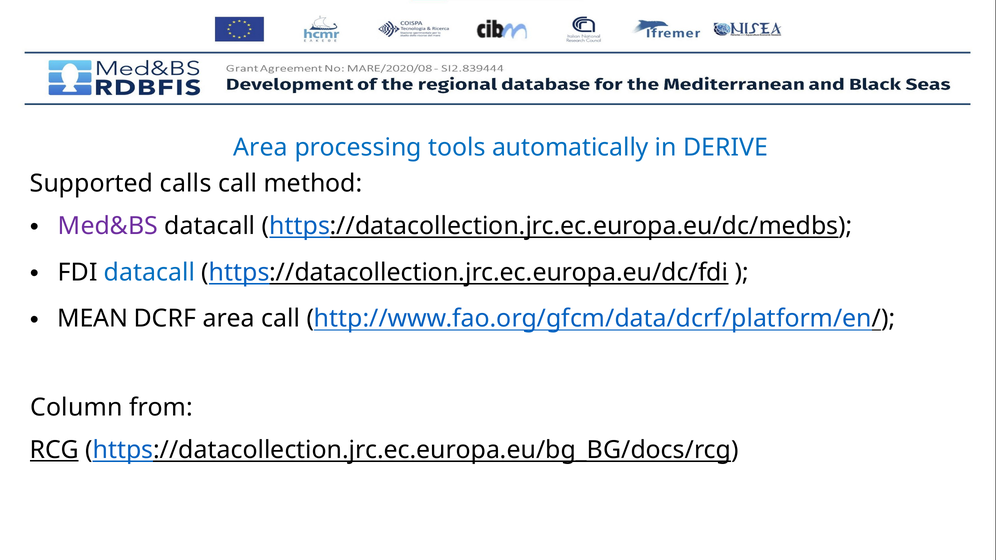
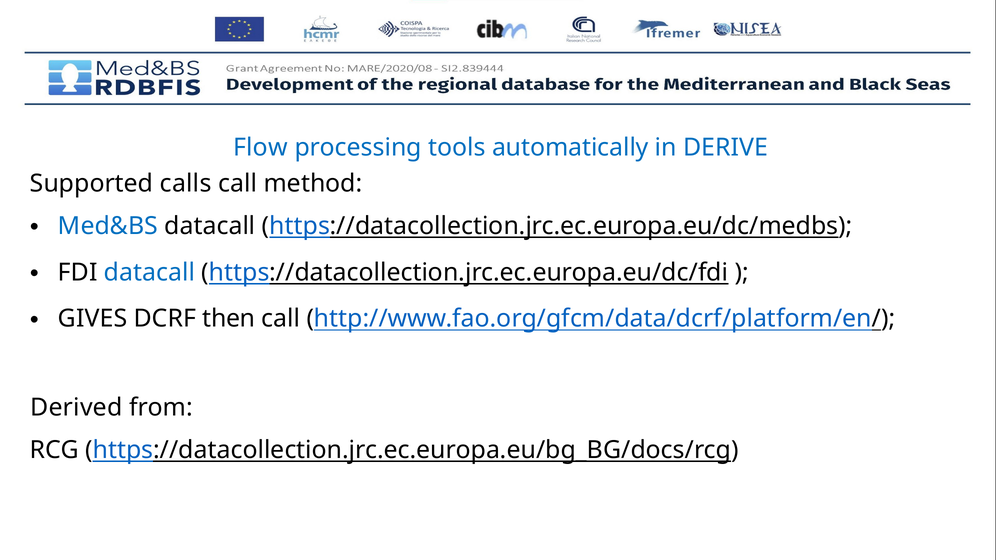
Area: Area -> Flow (260, 148)
Med&BS colour: purple -> blue (108, 226)
MEAN: MEAN -> GIVES (93, 319)
DCRF area: area -> then (229, 319)
Column: Column -> Derived (76, 408)
RCG underline: present -> none (54, 450)
